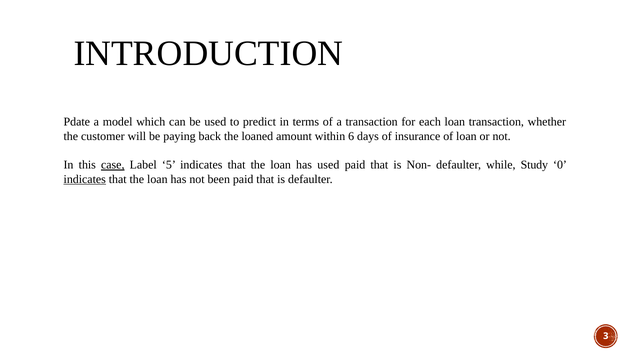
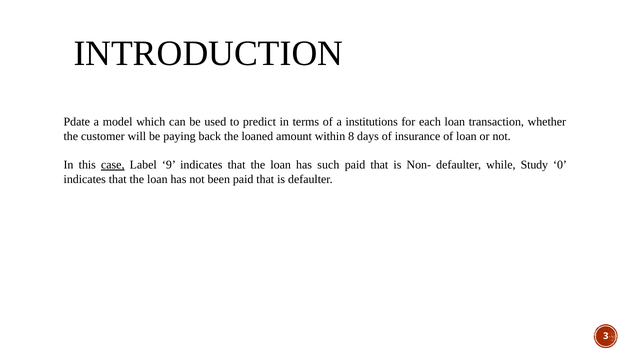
a transaction: transaction -> institutions (372, 122)
6: 6 -> 8 (351, 136)
5: 5 -> 9 (169, 165)
has used: used -> such (328, 165)
indicates underline: present -> none (85, 179)
